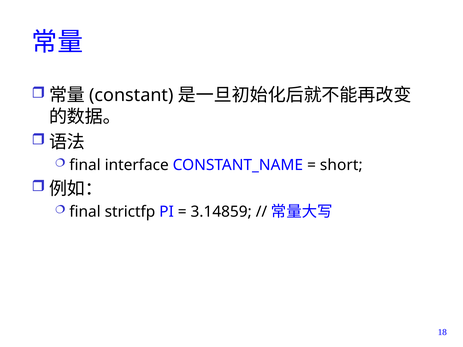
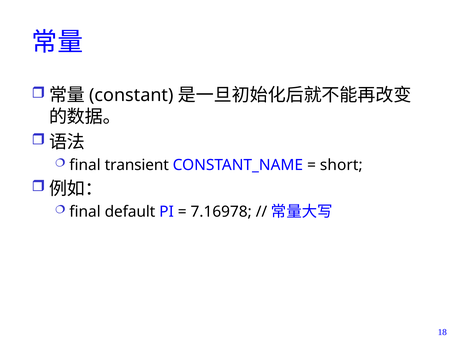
interface: interface -> transient (137, 165)
strictfp: strictfp -> default (130, 212)
3.14859: 3.14859 -> 7.16978 (221, 212)
